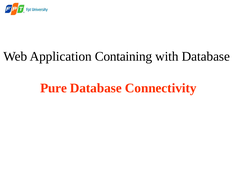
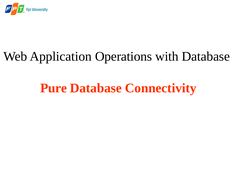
Containing: Containing -> Operations (124, 56)
